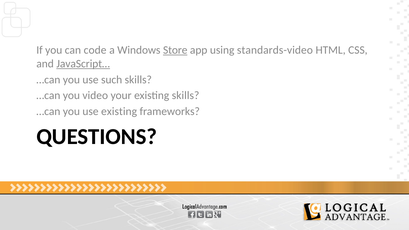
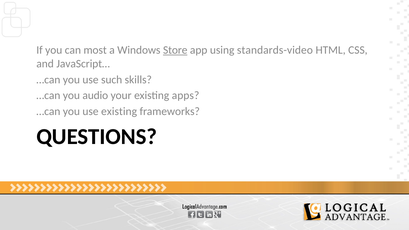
code: code -> most (95, 50)
JavaScript… underline: present -> none (83, 64)
video: video -> audio (95, 96)
existing skills: skills -> apps (186, 96)
